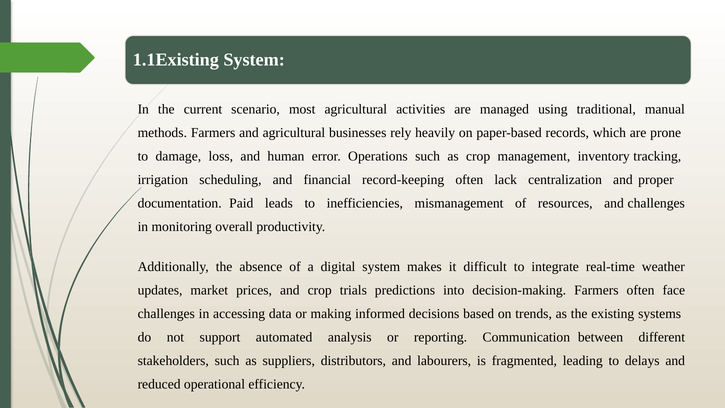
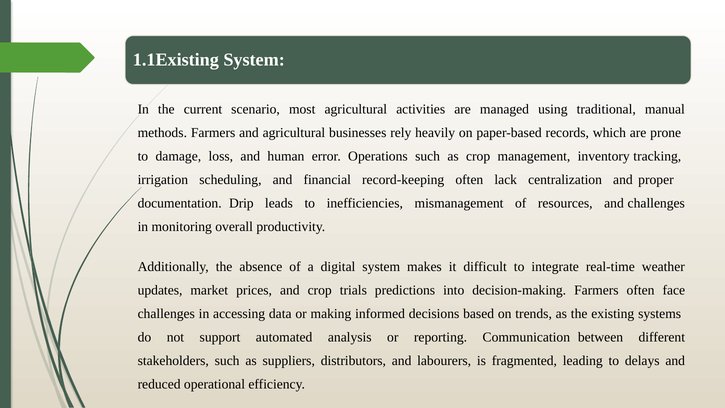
Paid: Paid -> Drip (241, 203)
